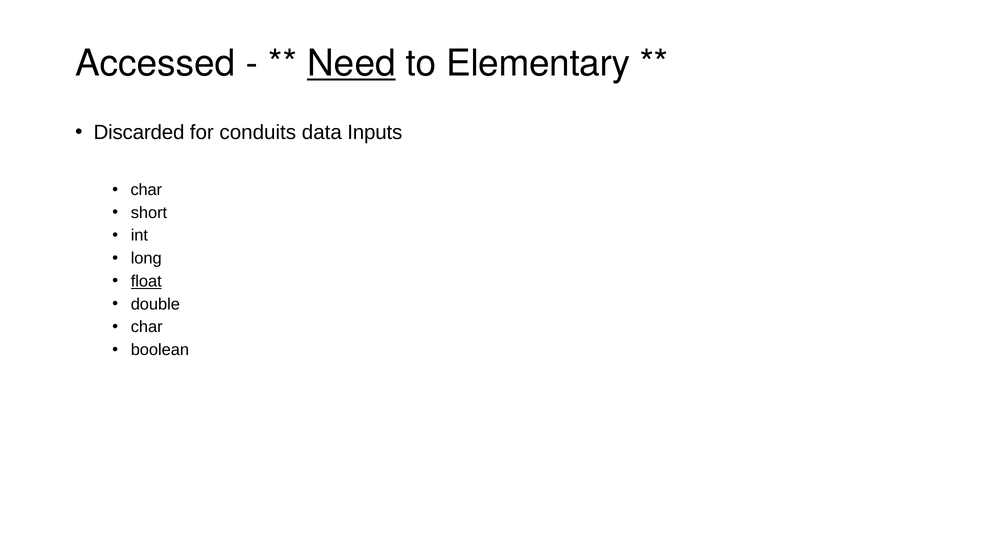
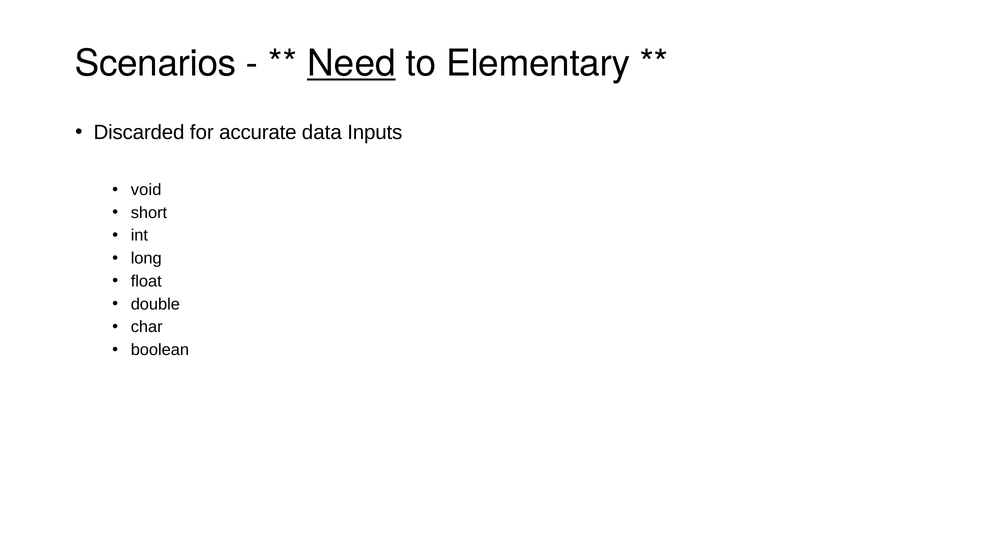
Accessed: Accessed -> Scenarios (156, 64)
conduits: conduits -> accurate (258, 132)
char: char -> void (146, 190)
float underline: present -> none (146, 281)
